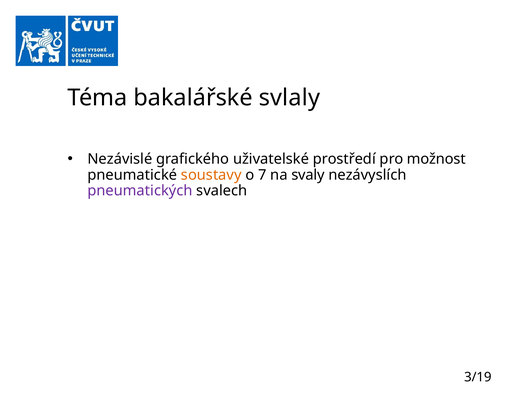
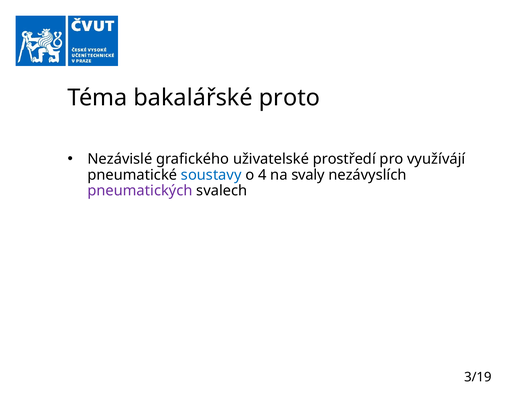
svlaly: svlaly -> proto (289, 98)
možnost: možnost -> využívájí (436, 159)
soustavy colour: orange -> blue (211, 175)
7: 7 -> 4 (262, 175)
